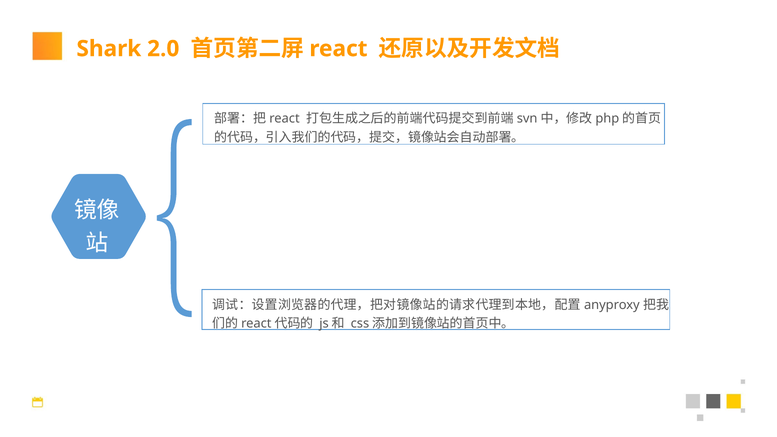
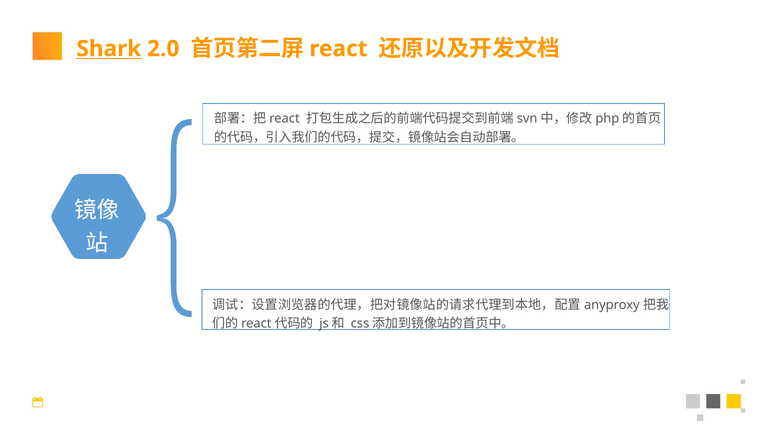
Shark underline: none -> present (109, 49)
